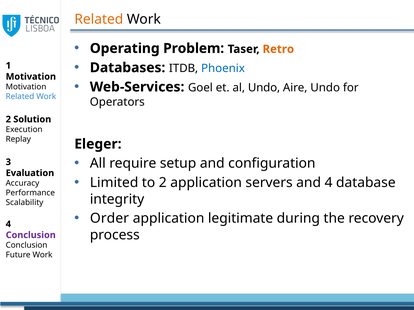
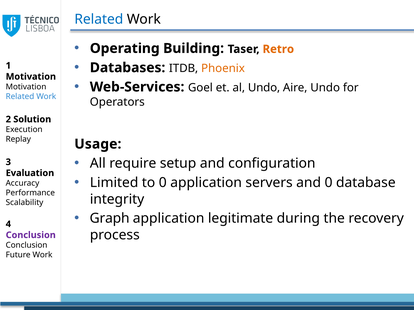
Related colour: orange -> blue (99, 19)
Problem: Problem -> Building (194, 48)
Phoenix colour: blue -> orange (223, 69)
Eleger: Eleger -> Usage (98, 144)
to 2: 2 -> 0 (163, 183)
and 4: 4 -> 0 (329, 183)
Order: Order -> Graph (110, 219)
